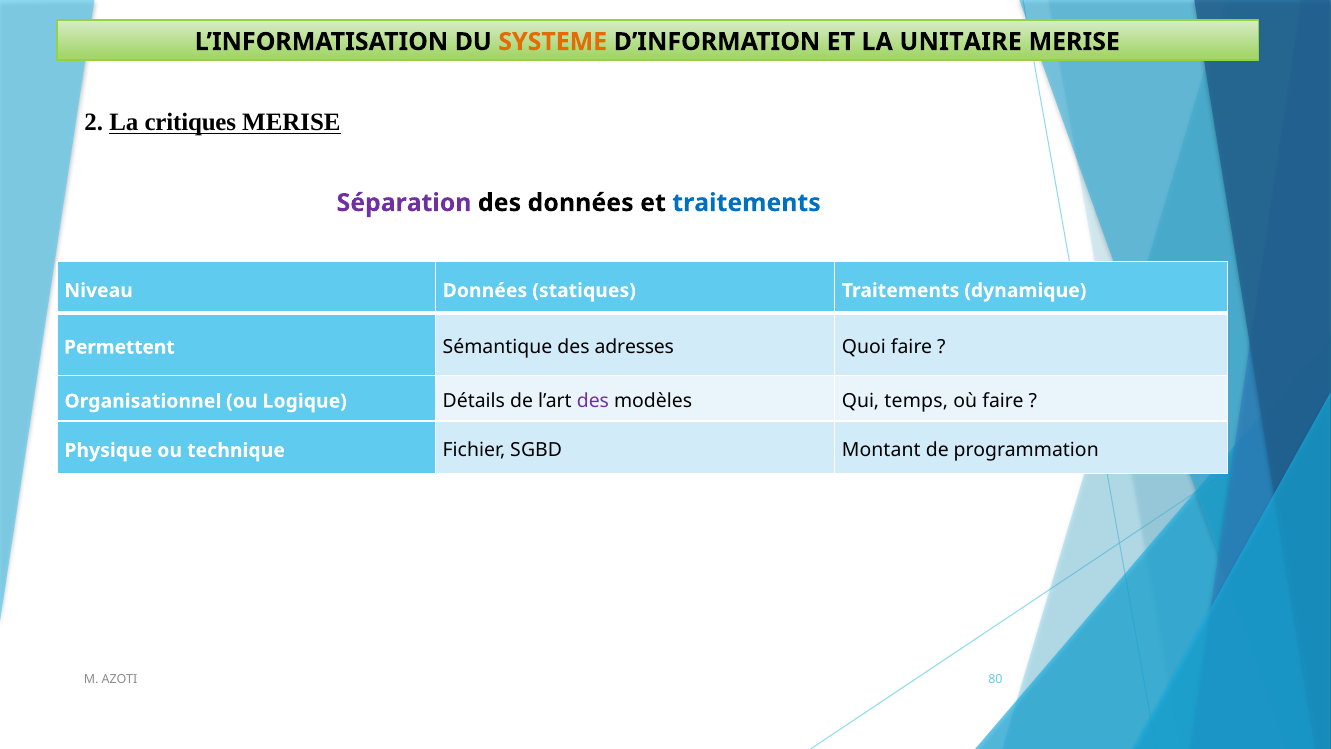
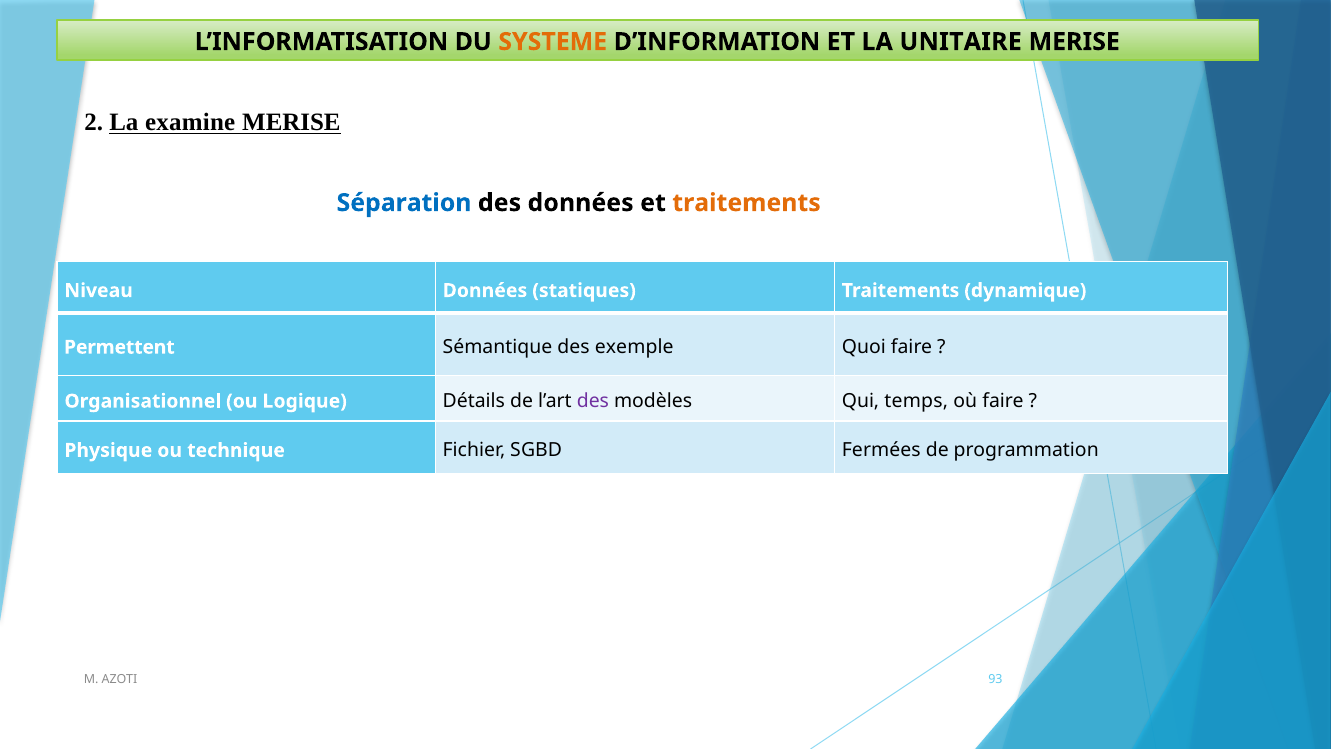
critiques: critiques -> examine (190, 122)
Séparation colour: purple -> blue (404, 203)
traitements colour: blue -> orange (747, 203)
adresses: adresses -> exemple (634, 347)
Montant: Montant -> Fermées (881, 450)
80: 80 -> 93 (995, 679)
